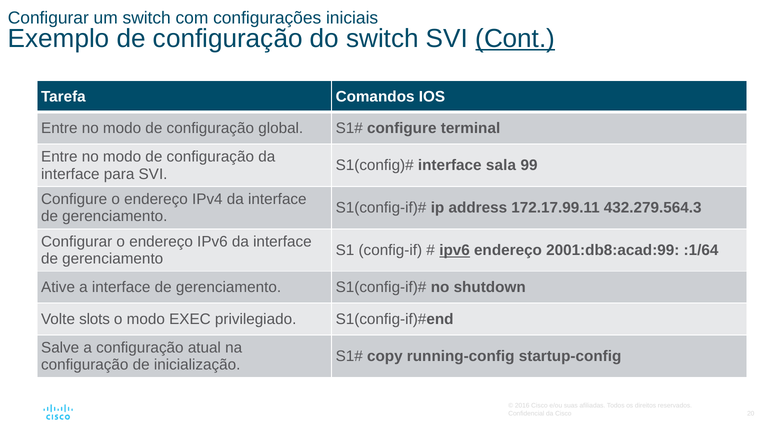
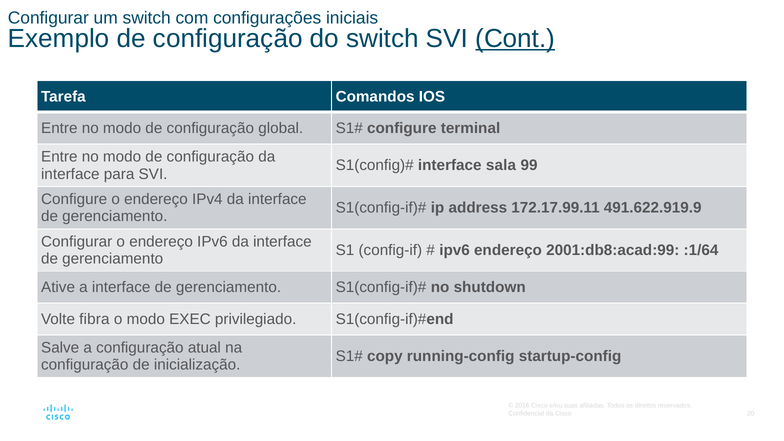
432.279.564.3: 432.279.564.3 -> 491.622.919.9 (653, 208)
ipv6 underline: present -> none (455, 250)
slots: slots -> fibra (94, 319)
